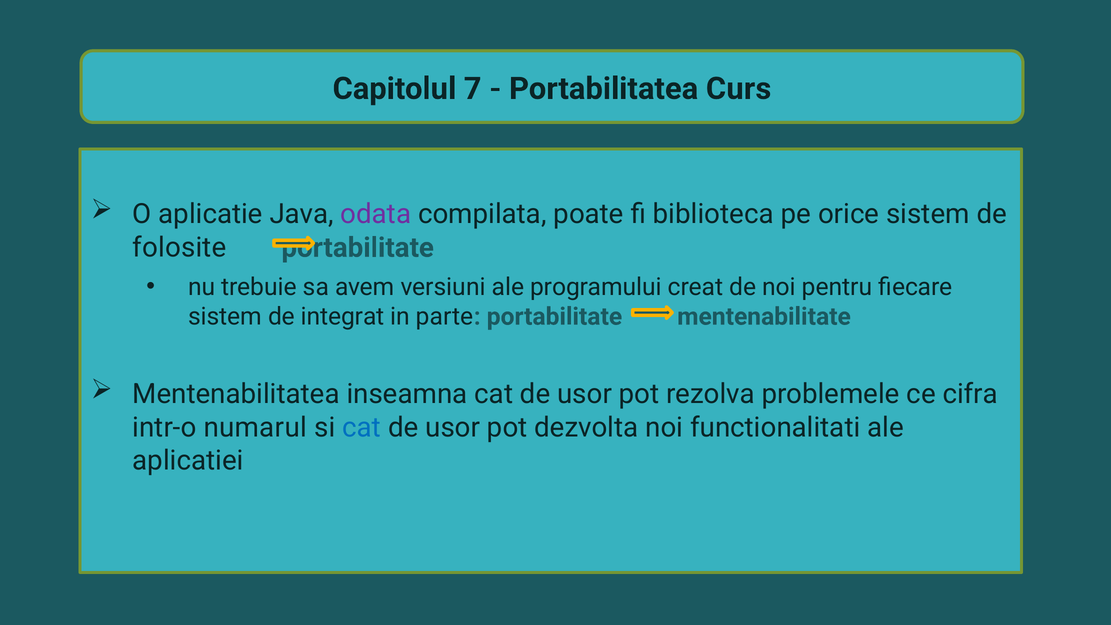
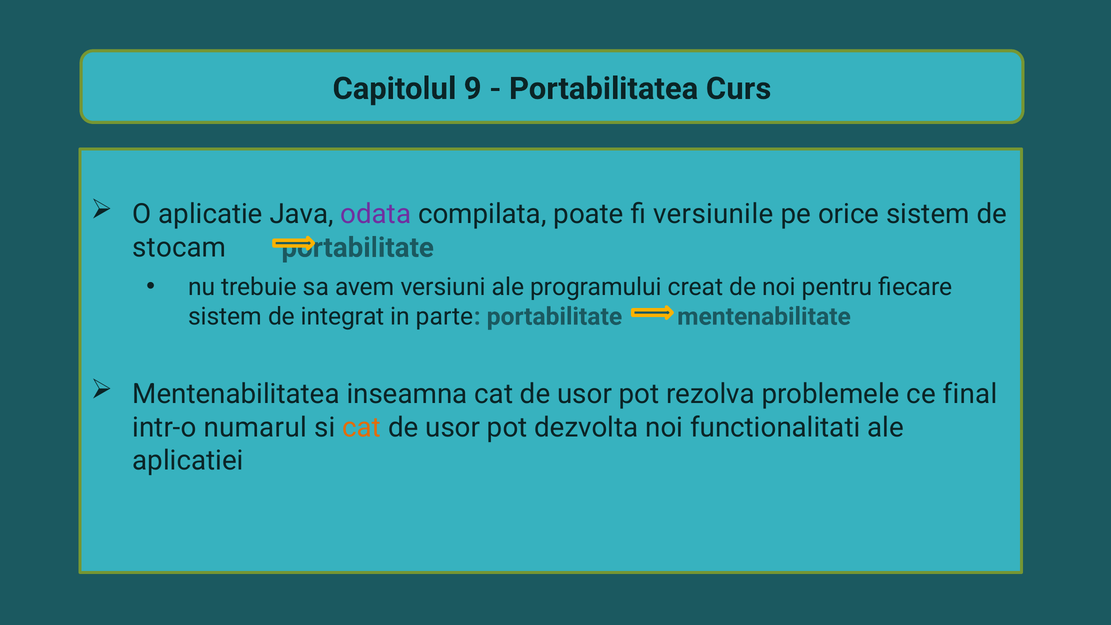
7: 7 -> 9 (473, 89)
biblioteca: biblioteca -> versiunile (713, 214)
folosite: folosite -> stocam (179, 248)
cifra: cifra -> final (970, 394)
cat colour: blue -> orange (362, 427)
